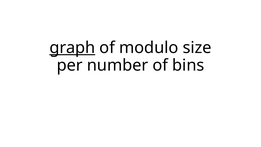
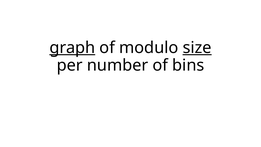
size underline: none -> present (197, 48)
